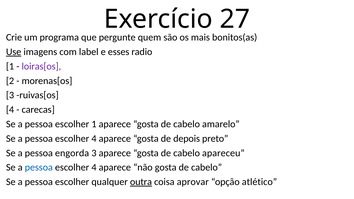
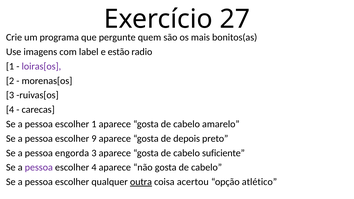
Use underline: present -> none (14, 52)
esses: esses -> estão (119, 52)
4: 4 -> 9 (94, 139)
apareceu: apareceu -> suficiente (223, 153)
pessoa colour: blue -> purple (39, 168)
aprovar: aprovar -> acertou (193, 182)
